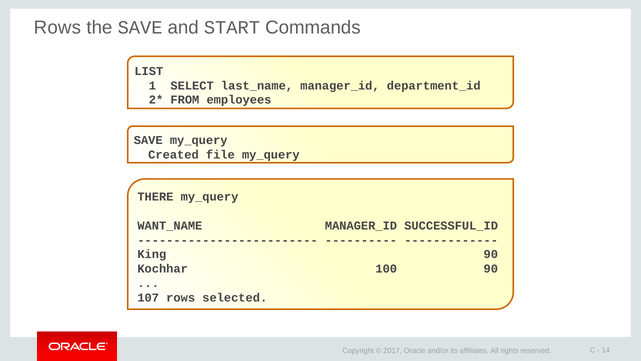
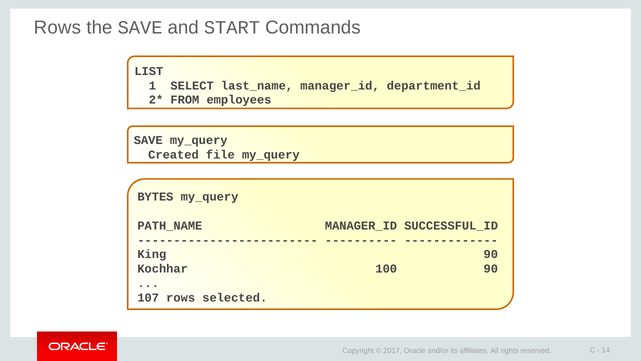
THERE: THERE -> BYTES (155, 197)
WANT_NAME: WANT_NAME -> PATH_NAME (170, 225)
